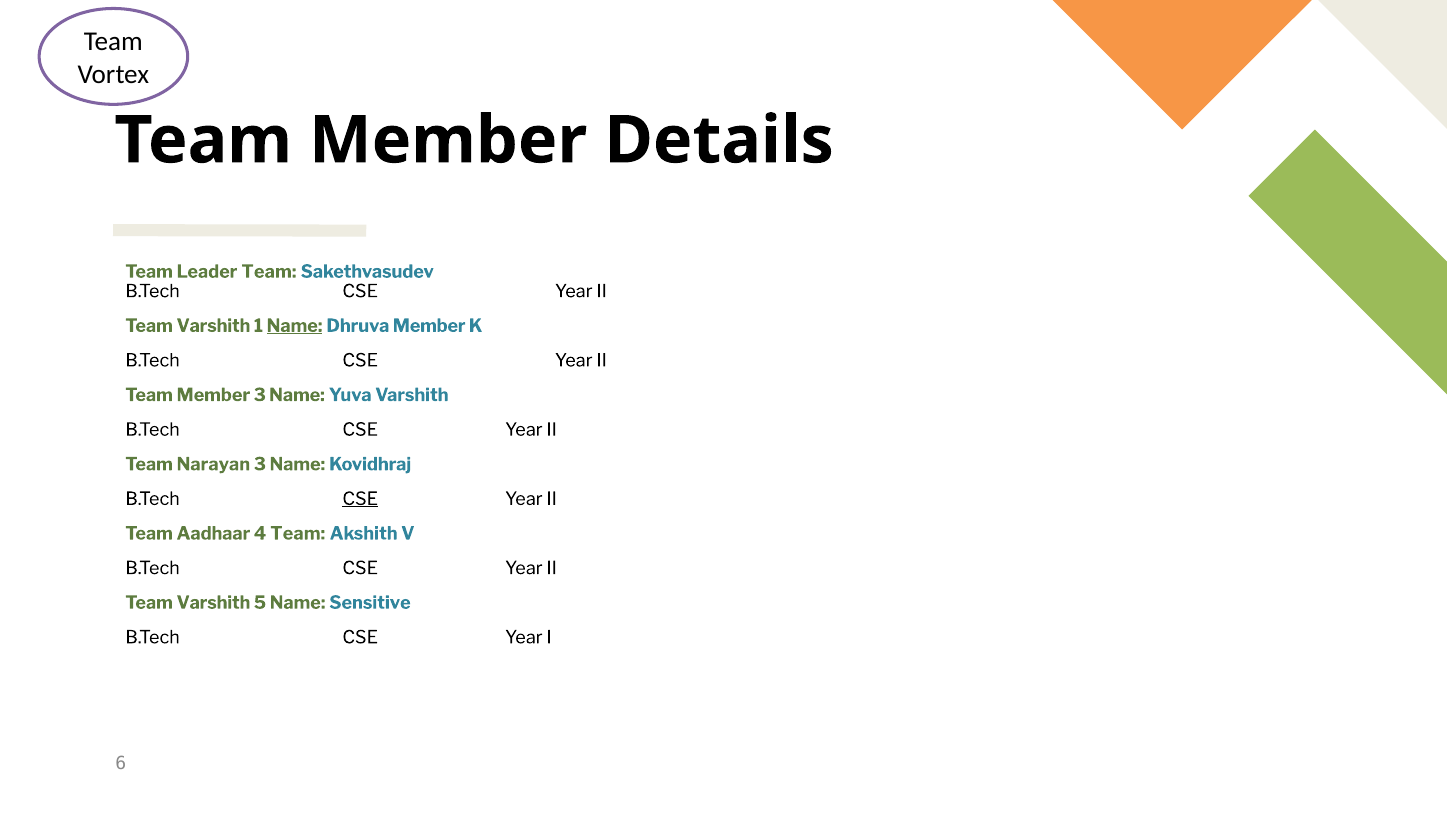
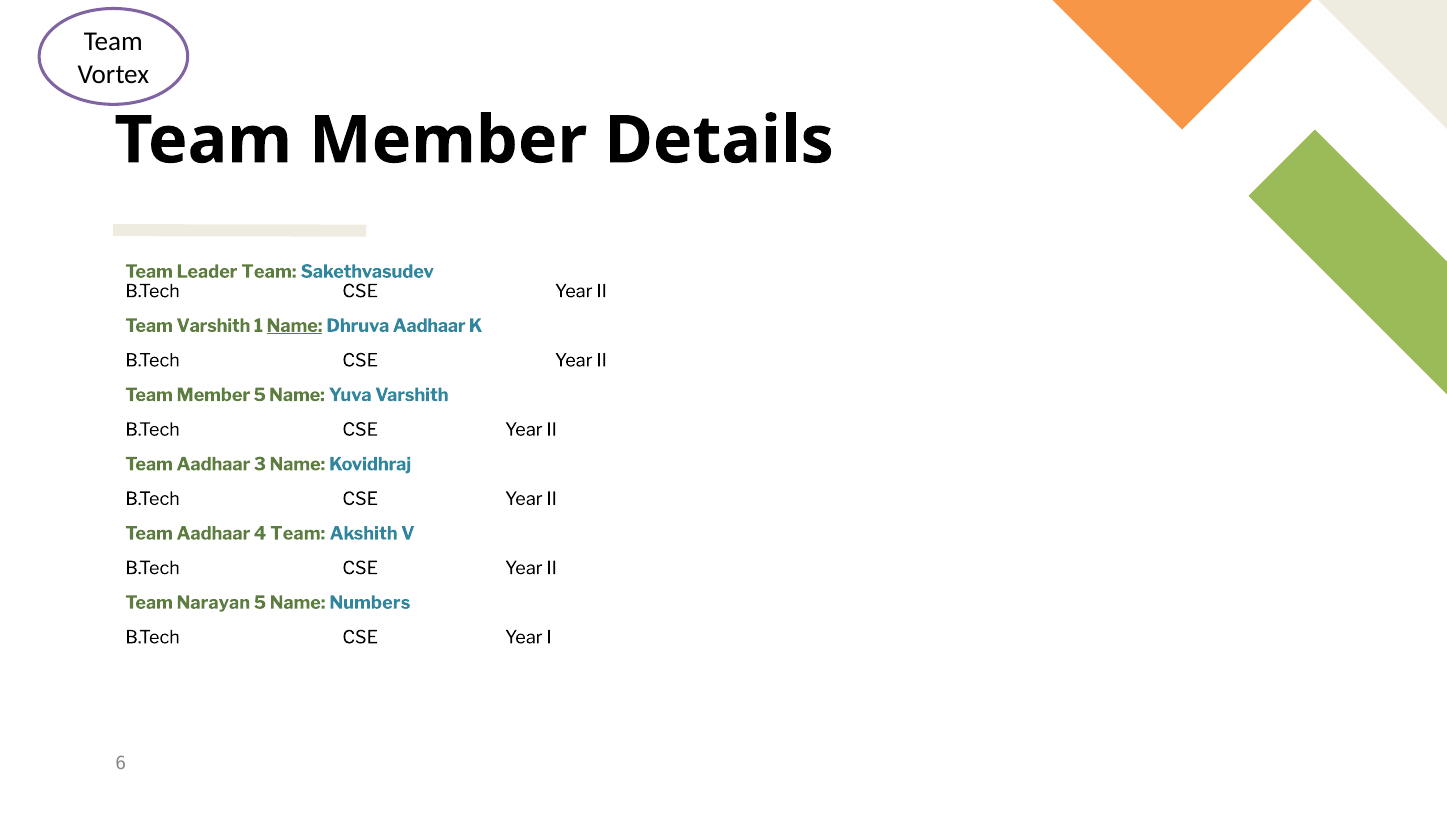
Dhruva Member: Member -> Aadhaar (429, 326)
Member 3: 3 -> 5 (260, 395)
Narayan: Narayan -> Aadhaar (213, 464)
CSE underline: present -> none (360, 499)
Varshith: Varshith -> Narayan (213, 603)
Sensitive: Sensitive -> Numbers (370, 603)
